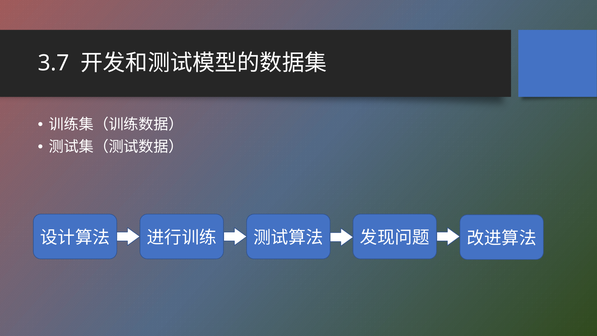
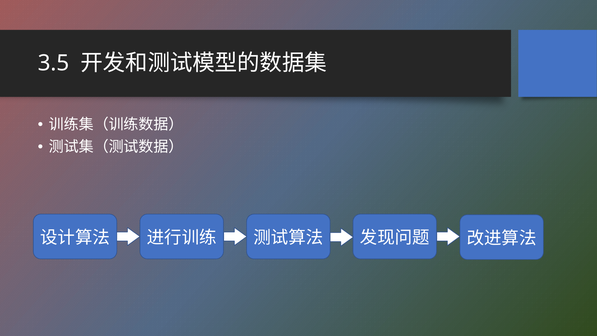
3.7: 3.7 -> 3.5 (54, 63)
